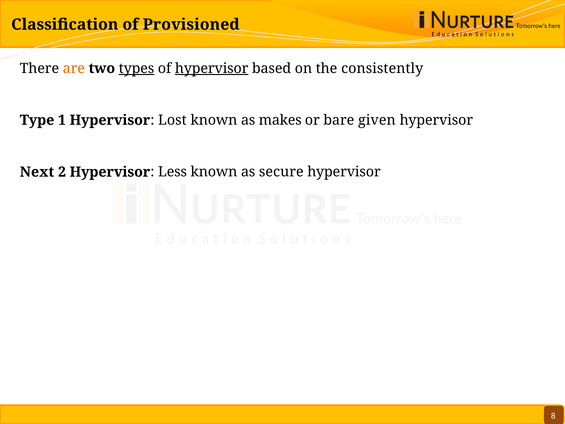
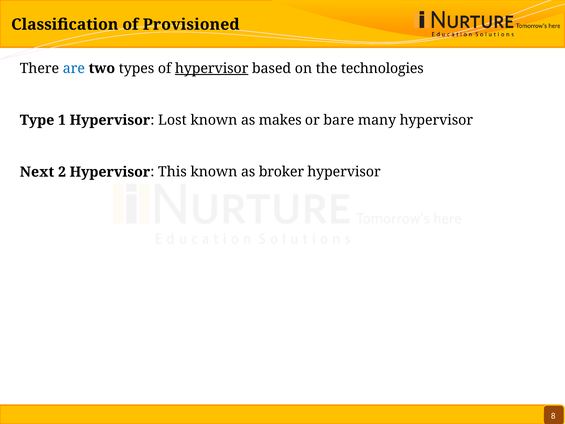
are colour: orange -> blue (74, 68)
types underline: present -> none (136, 68)
consistently: consistently -> technologies (382, 68)
given: given -> many (377, 120)
Less: Less -> This (172, 172)
secure: secure -> broker (281, 172)
